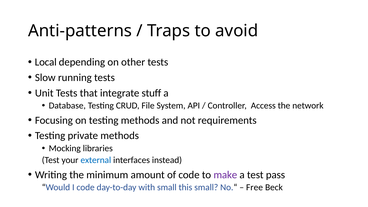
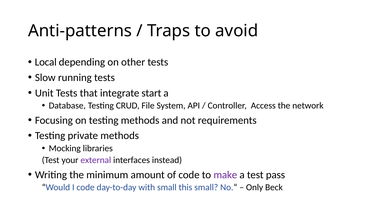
stuff: stuff -> start (151, 93)
external colour: blue -> purple (96, 160)
Free: Free -> Only (255, 187)
